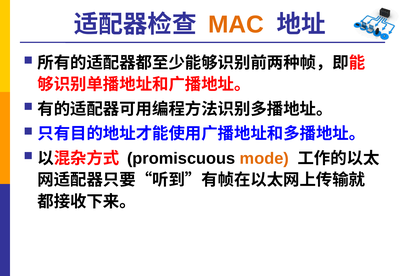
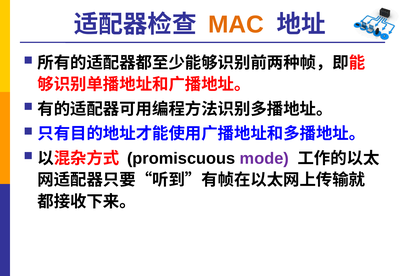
mode colour: orange -> purple (264, 159)
